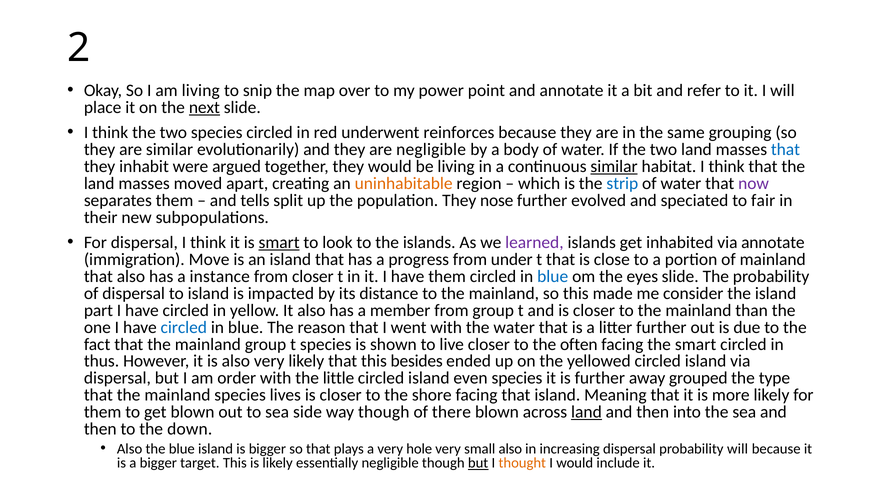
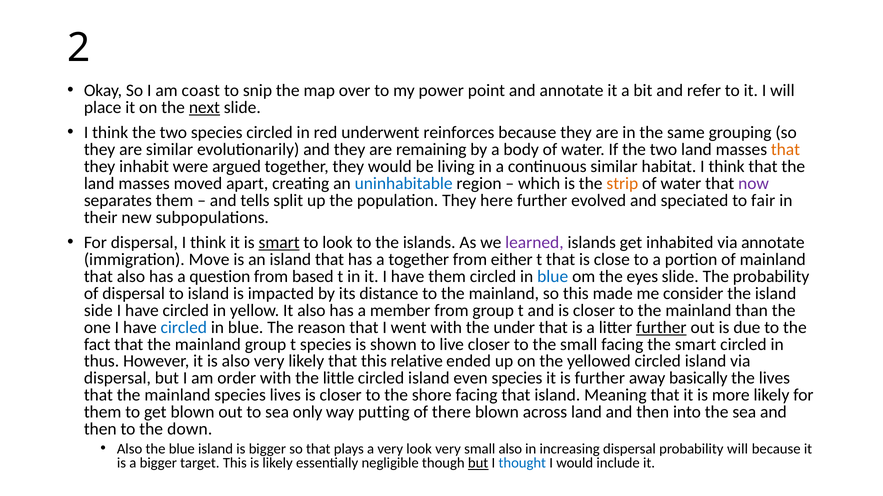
am living: living -> coast (201, 91)
are negligible: negligible -> remaining (431, 150)
that colour: blue -> orange (785, 150)
similar underline: present -> none (614, 167)
uninhabitable colour: orange -> blue (404, 184)
strip colour: blue -> orange (622, 184)
nose: nose -> here (497, 201)
a progress: progress -> together (419, 260)
under: under -> either (512, 260)
instance: instance -> question (220, 277)
from closer: closer -> based (313, 277)
part: part -> side (98, 311)
the water: water -> under (514, 328)
further underline: none -> present (661, 328)
the often: often -> small (579, 345)
besides: besides -> relative (417, 362)
grouped: grouped -> basically (698, 379)
the type: type -> lives (774, 379)
side: side -> only (308, 413)
way though: though -> putting (384, 413)
land underline: present -> none (586, 413)
very hole: hole -> look (419, 449)
thought colour: orange -> blue (522, 464)
